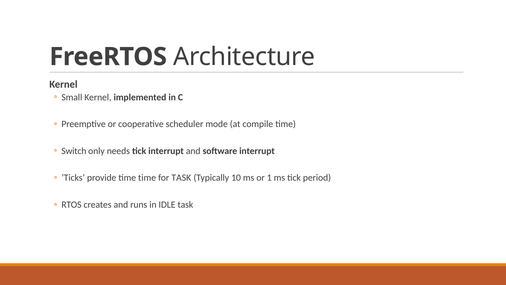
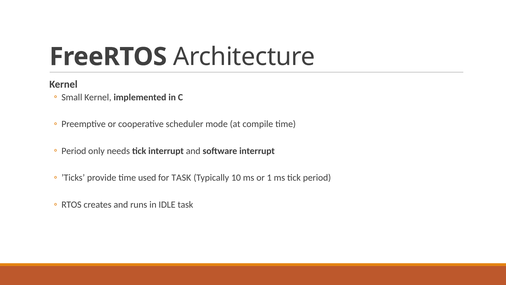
Switch: Switch -> Period (74, 151)
time time: time -> used (147, 178)
